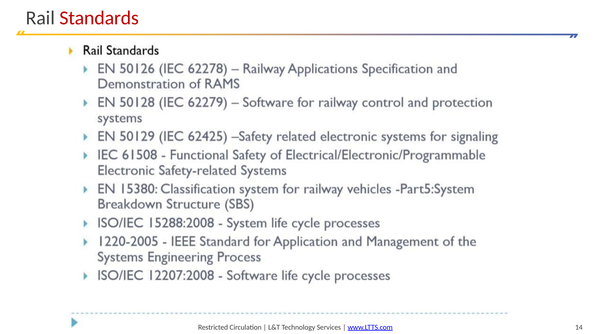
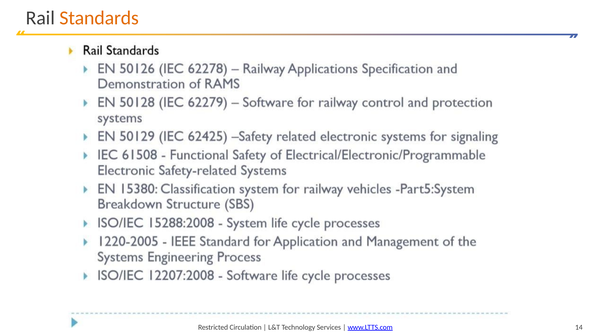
Standards colour: red -> orange (99, 18)
